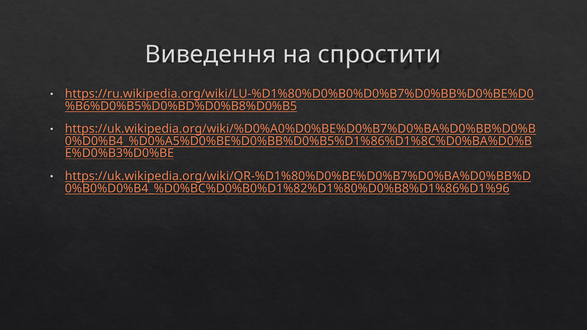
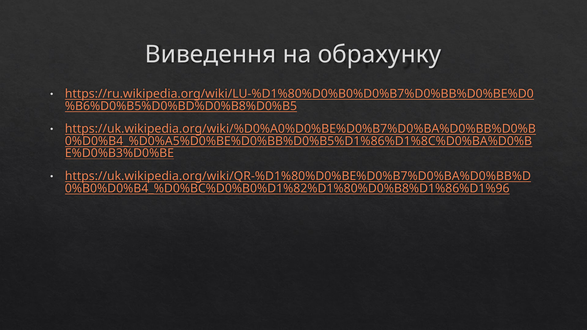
спростити: спростити -> обрахунку (379, 54)
